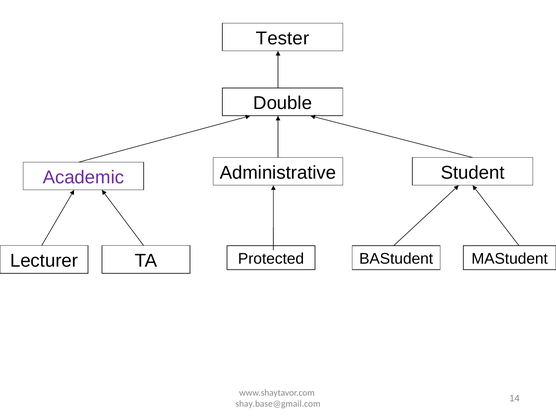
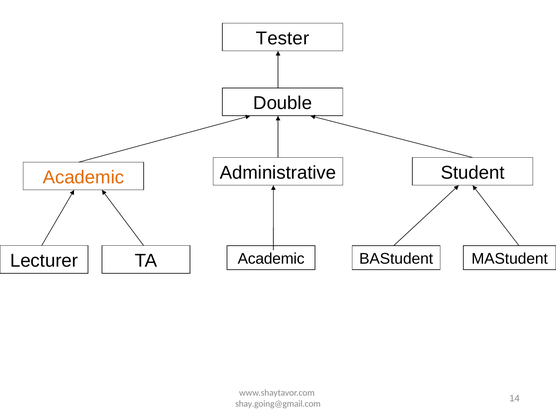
Academic colour: purple -> orange (83, 177)
Lecturer Protected: Protected -> Academic (271, 259)
shay.base@gmail.com: shay.base@gmail.com -> shay.going@gmail.com (278, 404)
